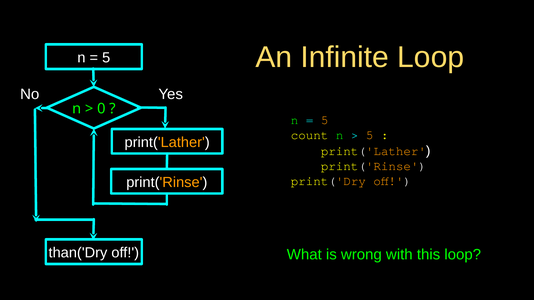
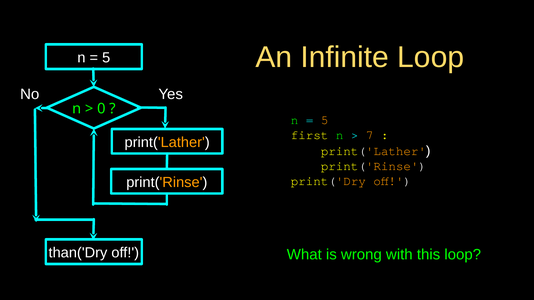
count: count -> first (310, 135)
5: 5 -> 7 (370, 135)
